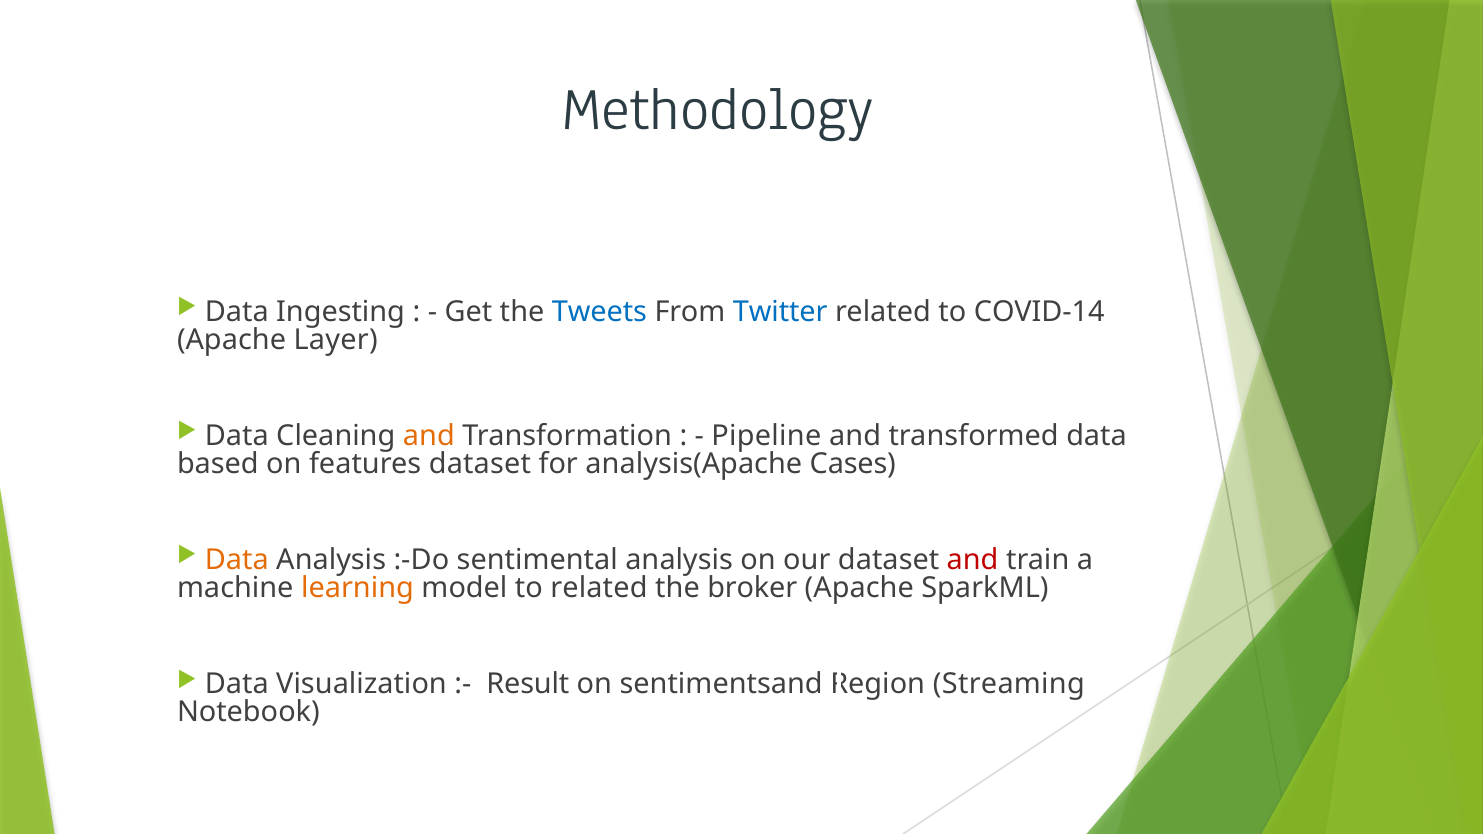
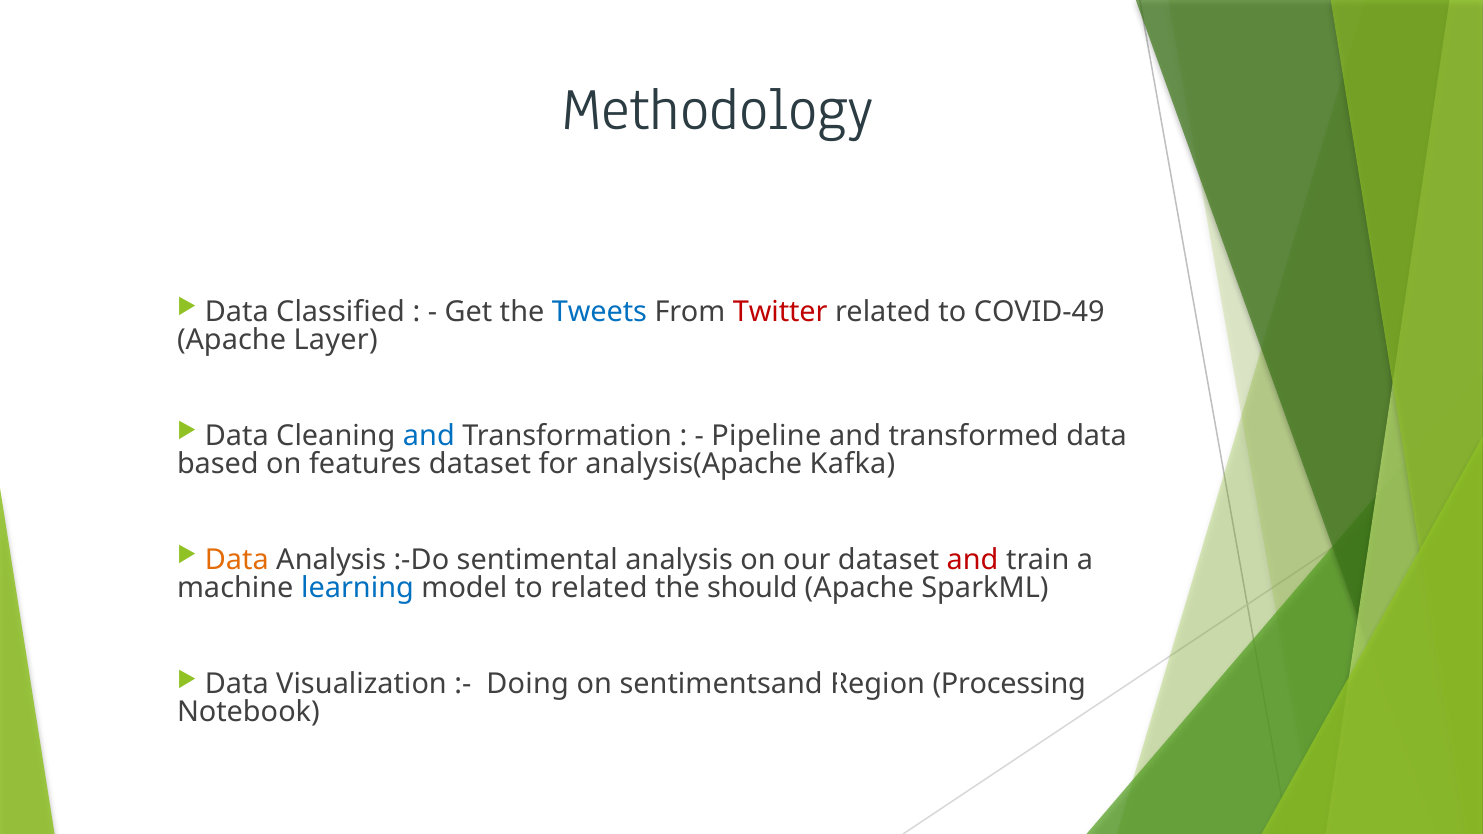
Ingesting: Ingesting -> Classified (341, 312)
Twitter colour: blue -> red (780, 312)
COVID-14: COVID-14 -> COVID-49 (1039, 312)
and colour: orange -> blue (429, 436)
Cases: Cases -> Kafka (853, 464)
learning colour: orange -> blue (357, 588)
broker: broker -> should (752, 588)
Result: Result -> Doing (528, 684)
Streaming: Streaming -> Processing (1009, 684)
